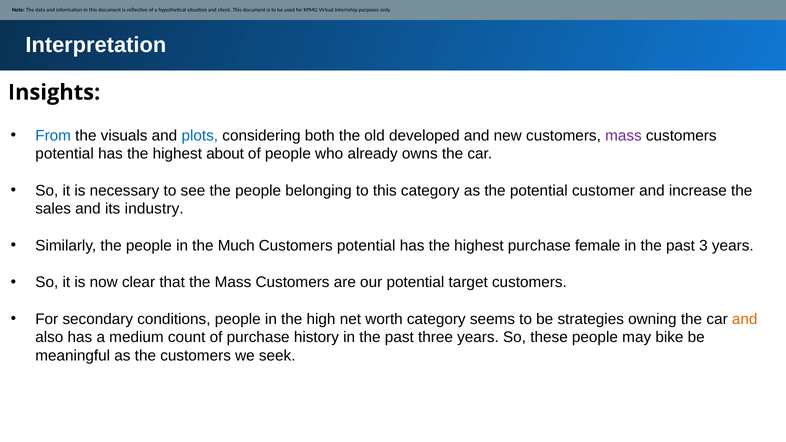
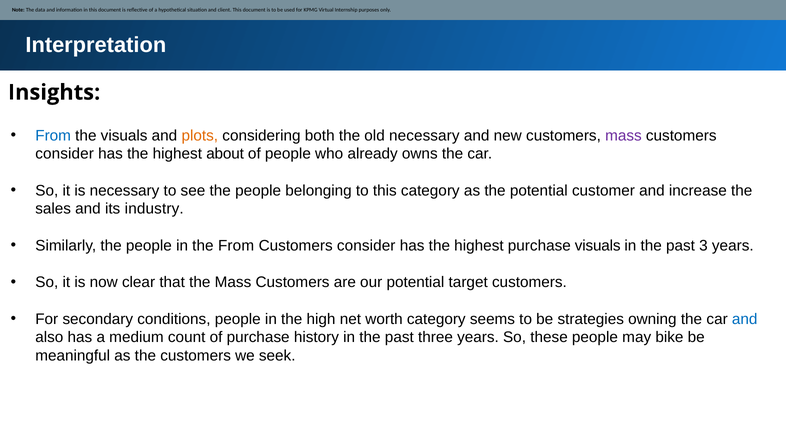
plots colour: blue -> orange (200, 136)
old developed: developed -> necessary (424, 136)
potential: potential -> consider (65, 154)
the Much: Much -> From (236, 246)
potential: potential -> consider (366, 246)
purchase female: female -> visuals (598, 246)
and colour: orange -> blue (745, 319)
